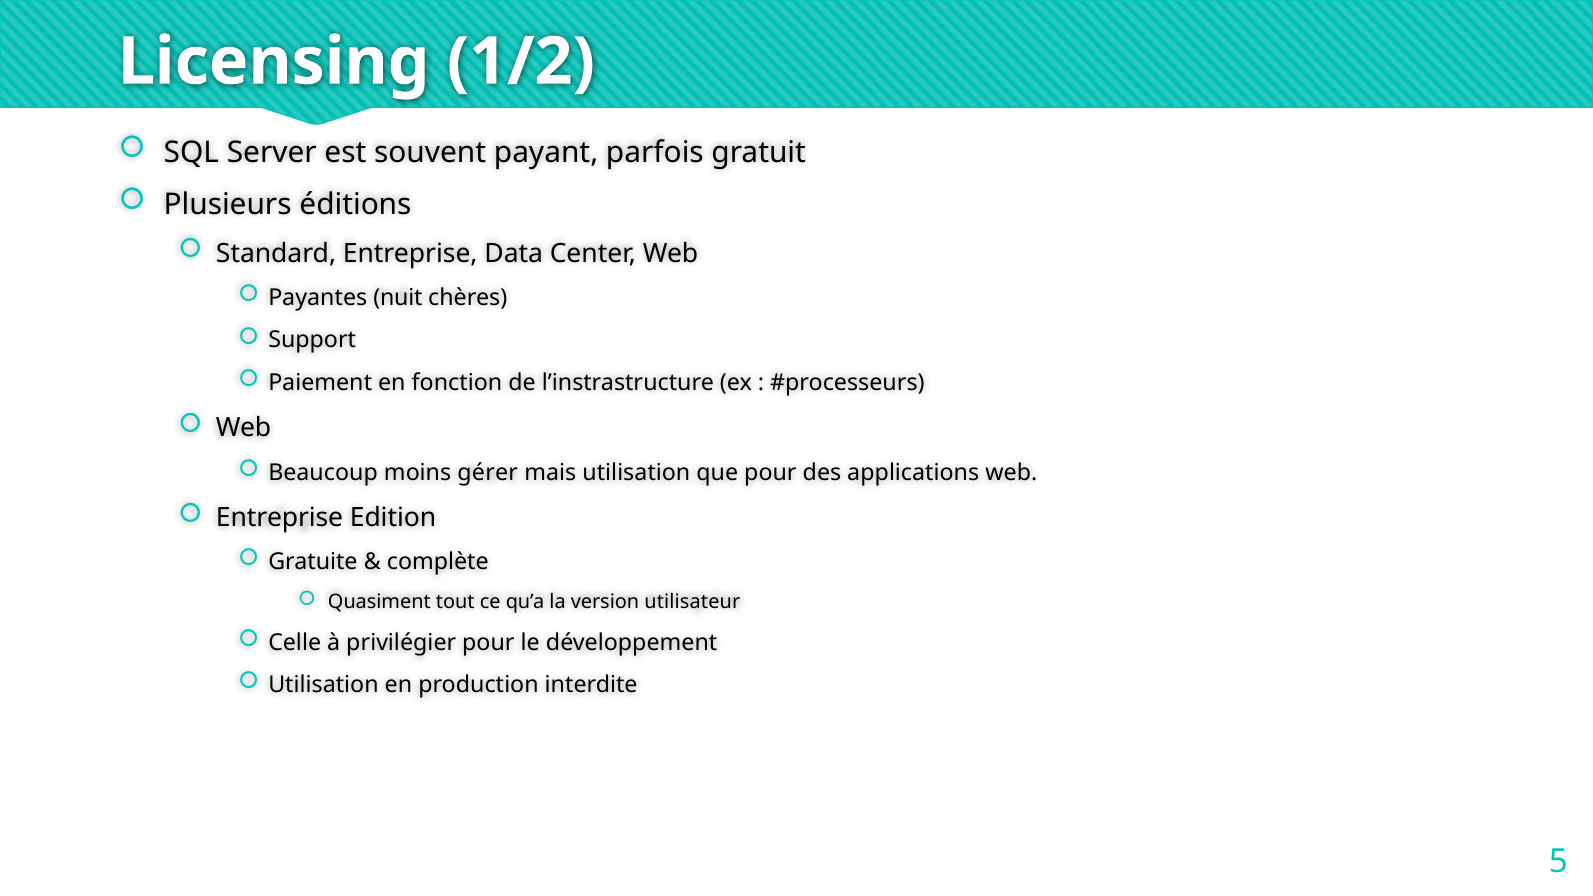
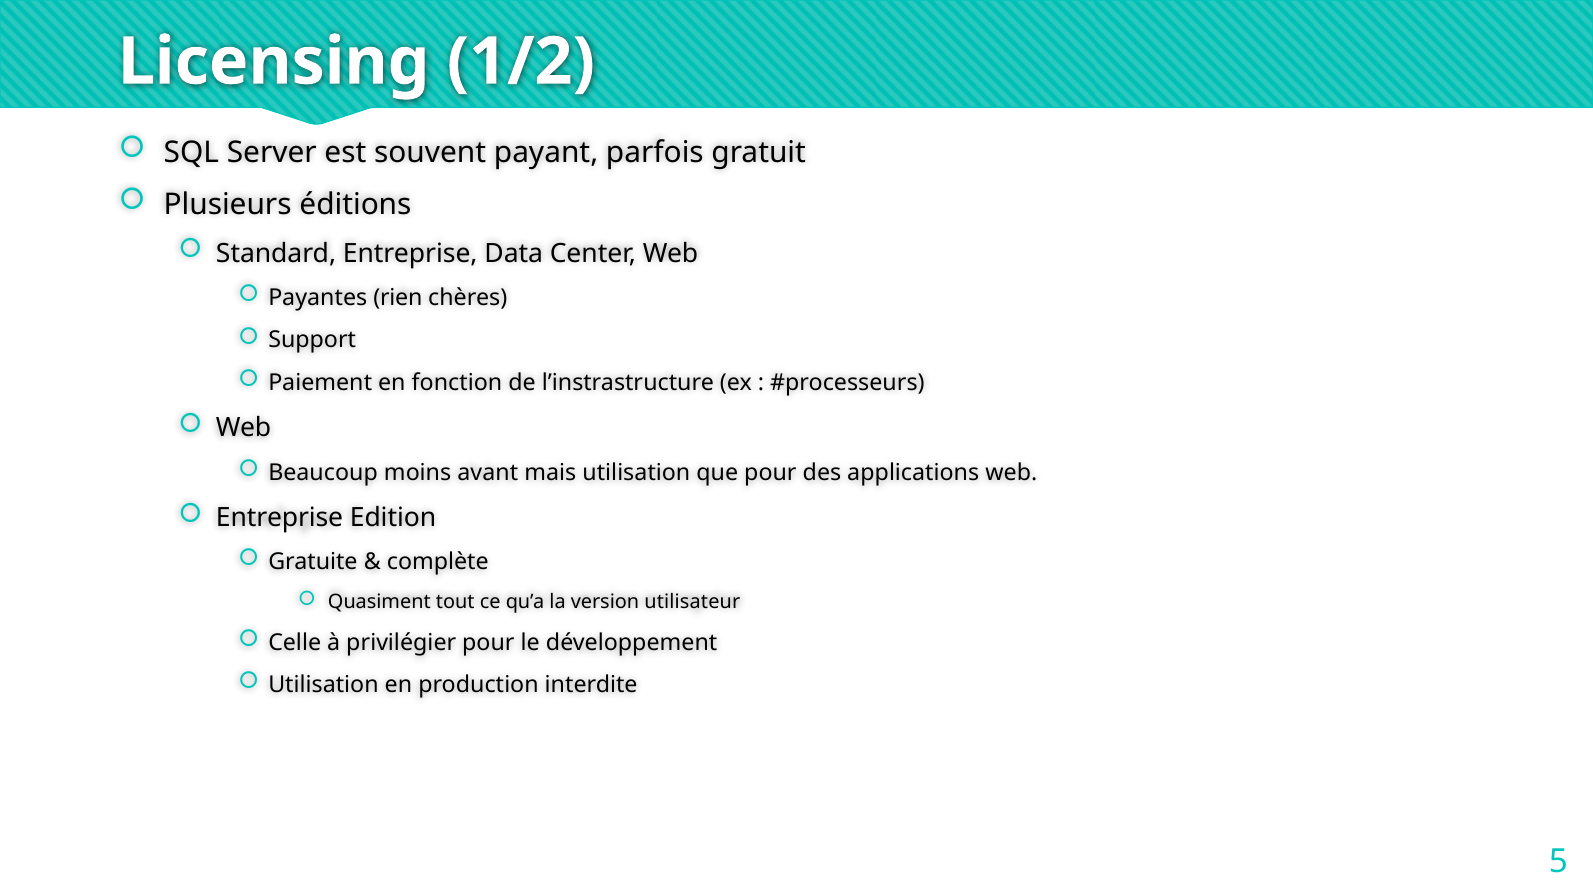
nuit: nuit -> rien (398, 298)
gérer: gérer -> avant (488, 472)
